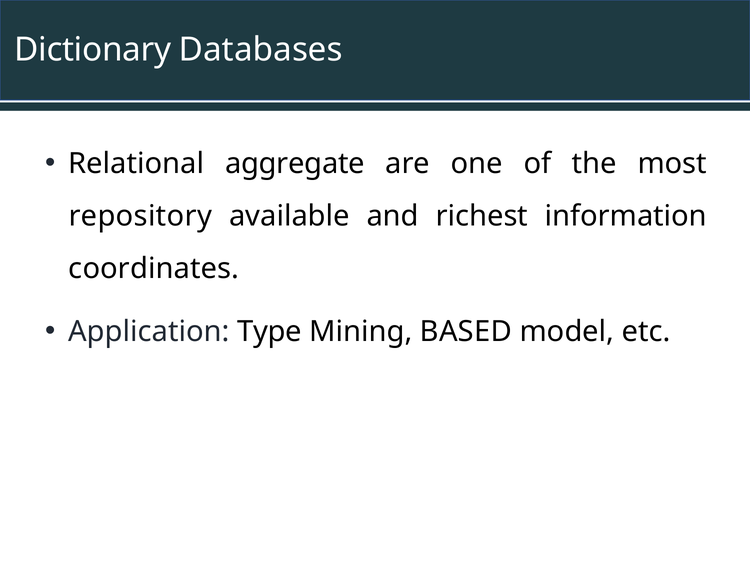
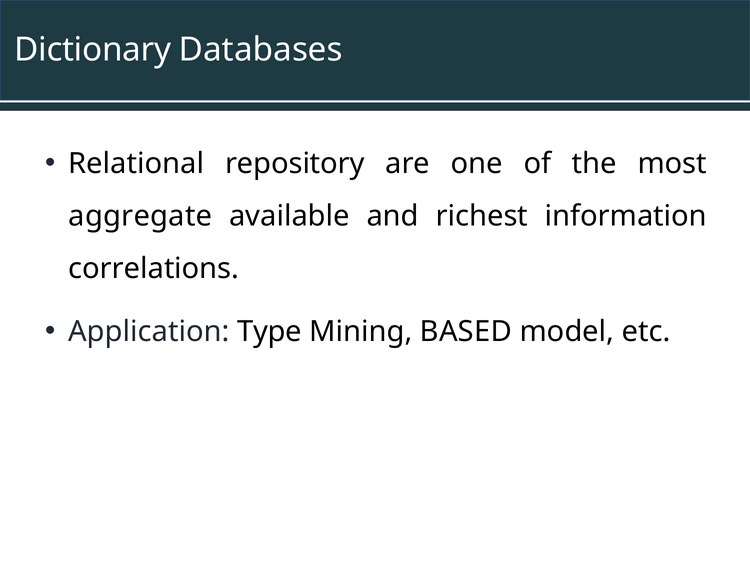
aggregate: aggregate -> repository (295, 163)
repository: repository -> aggregate (140, 216)
coordinates: coordinates -> correlations (154, 268)
